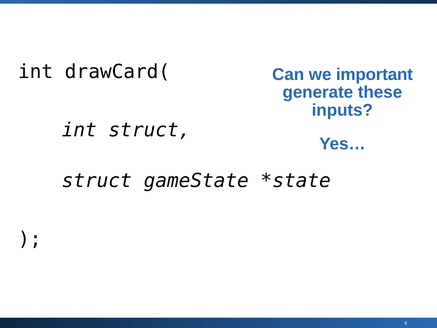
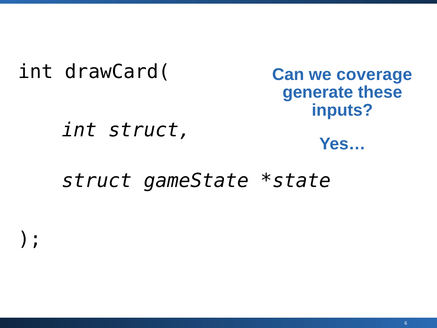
important: important -> coverage (374, 75)
